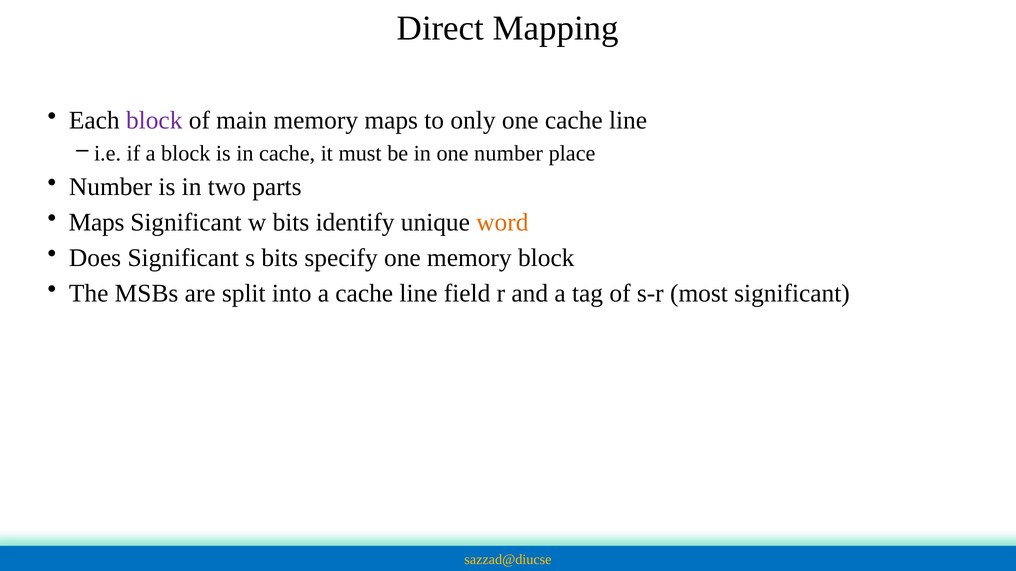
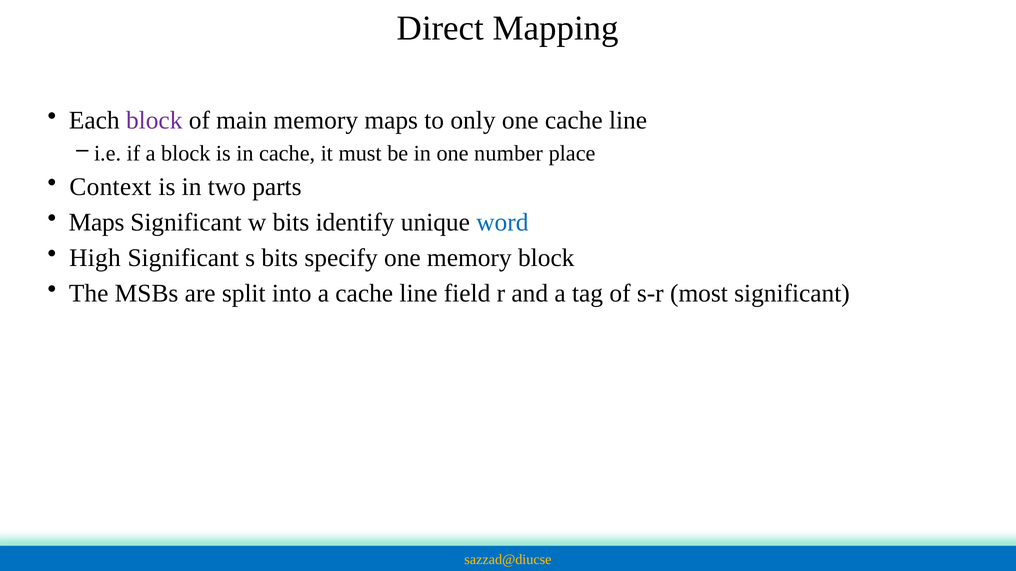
Number: Number -> Context (110, 187)
word colour: orange -> blue (502, 223)
Does: Does -> High (95, 258)
